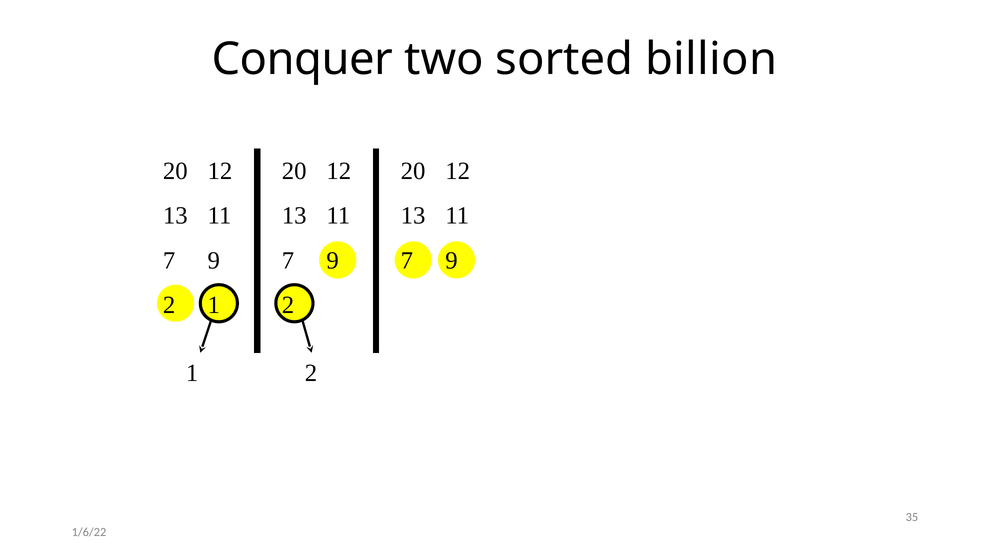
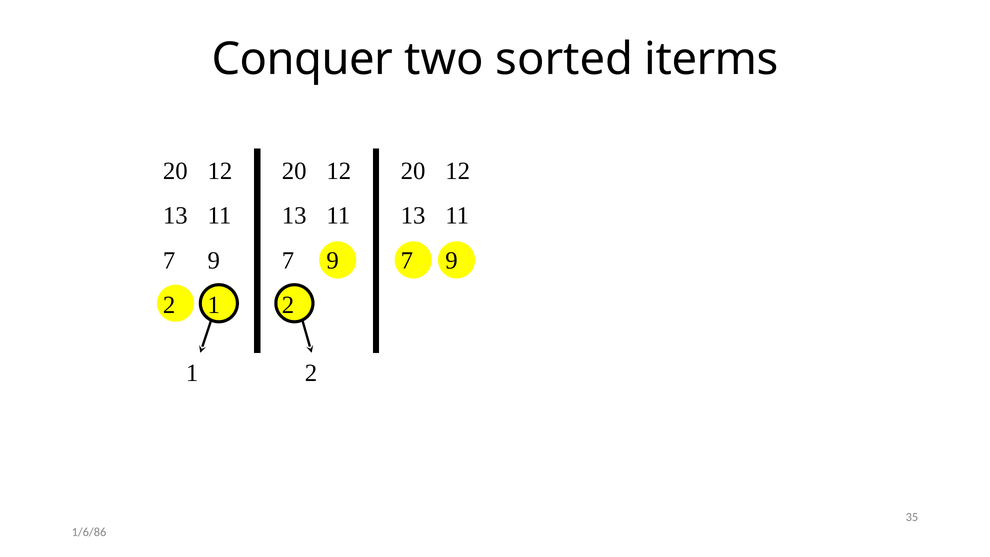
billion: billion -> iterms (712, 59)
1/6/22: 1/6/22 -> 1/6/86 (89, 532)
